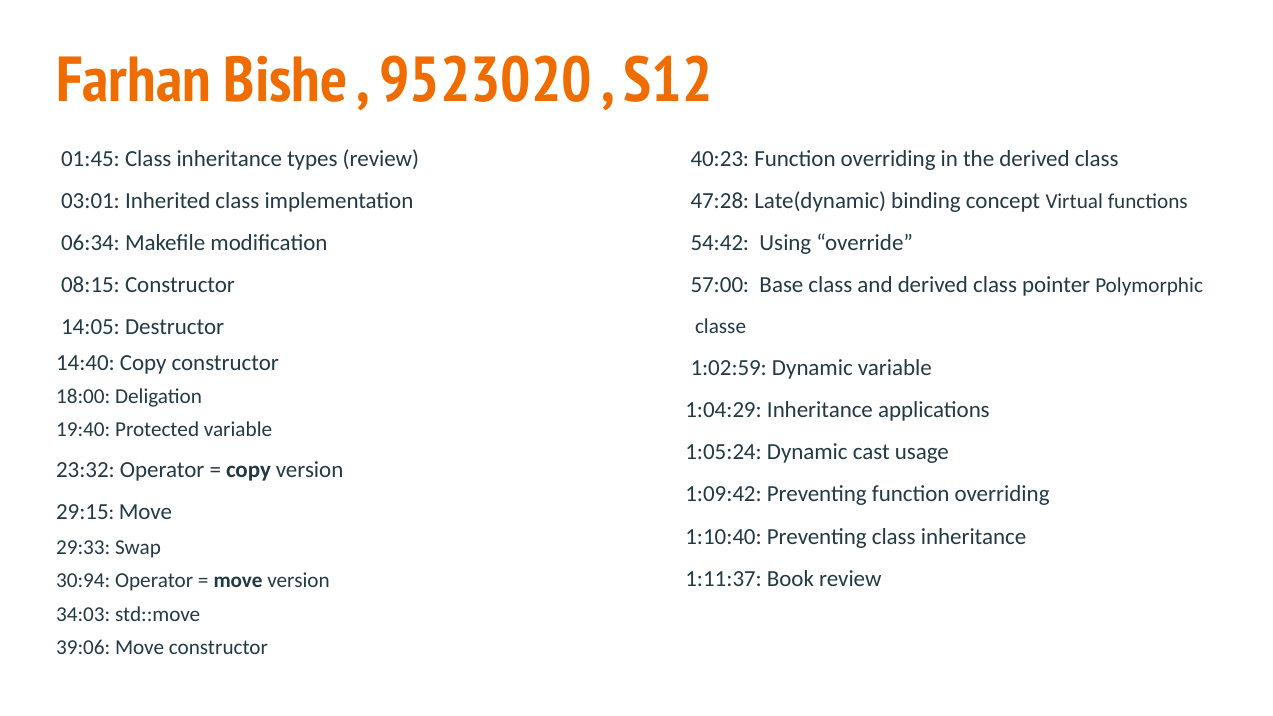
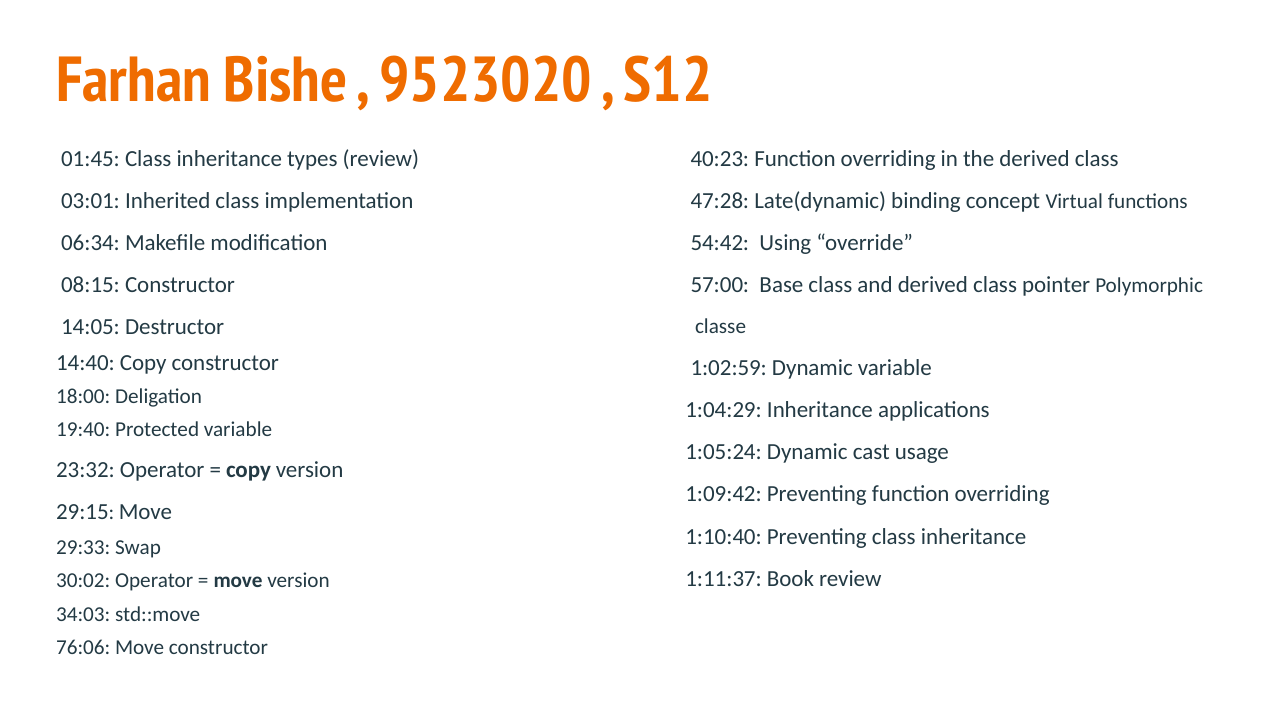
30:94: 30:94 -> 30:02 (83, 581)
39:06: 39:06 -> 76:06 (83, 648)
